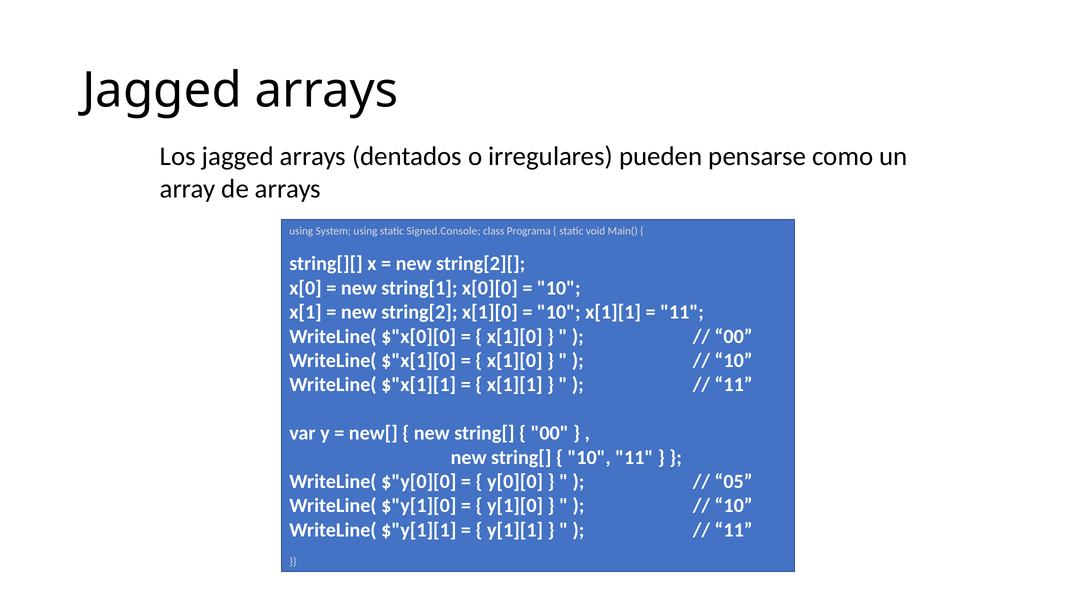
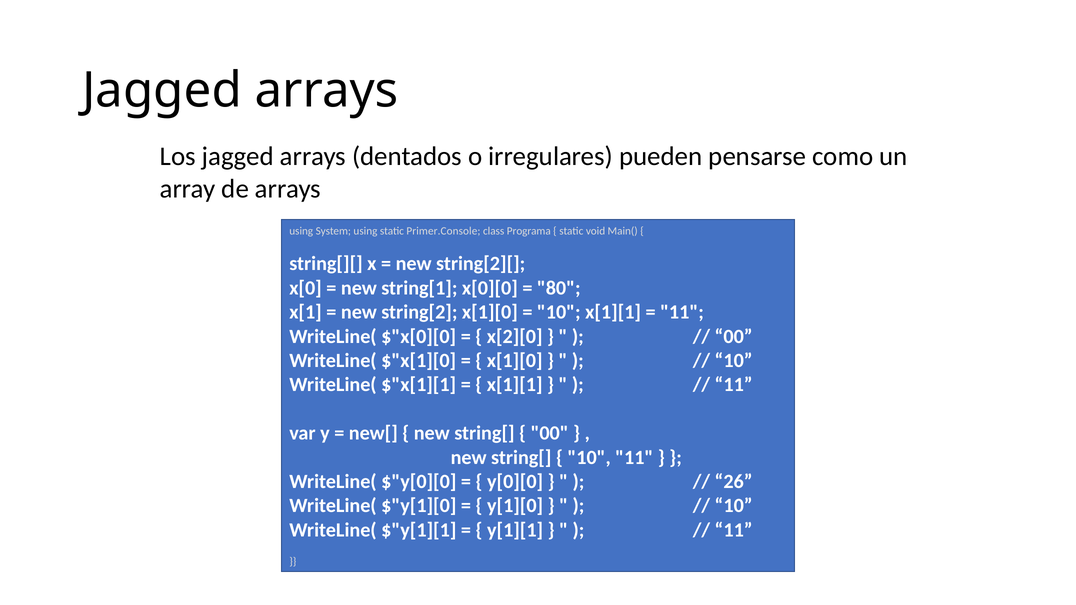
Signed.Console: Signed.Console -> Primer.Console (443, 231)
10: 10 -> 80 (559, 288)
x[1][0: x[1][0 -> x[2][0 (515, 337)
05: 05 -> 26 (734, 482)
